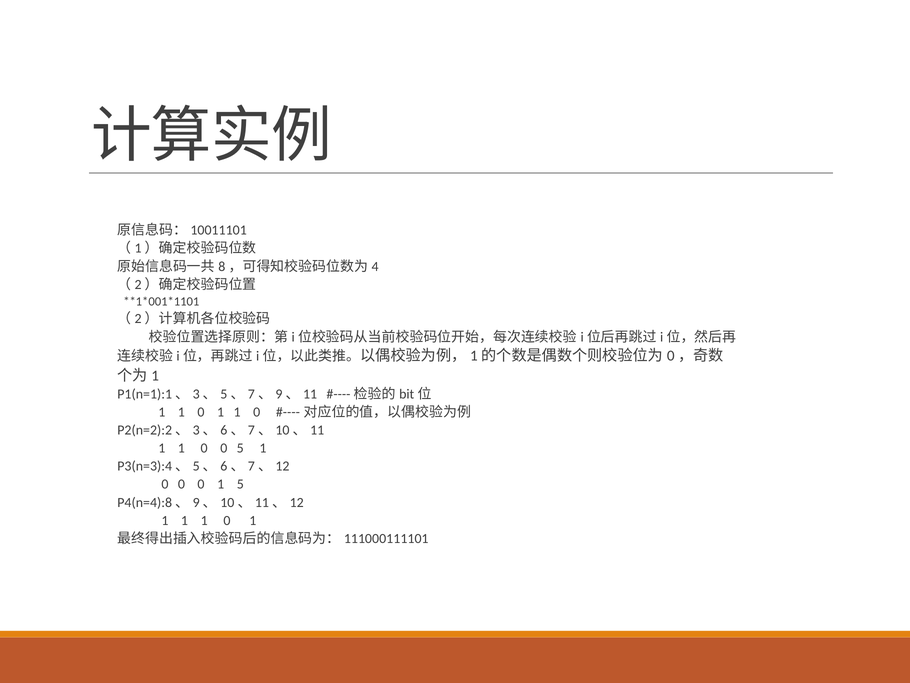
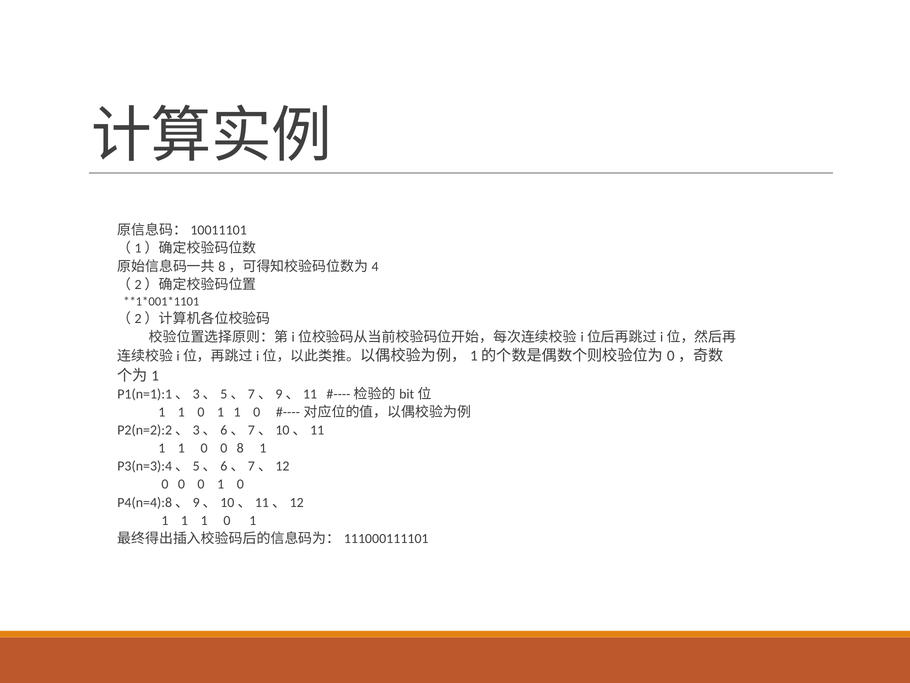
0 5: 5 -> 8 (240, 448)
0 1 5: 5 -> 0 (240, 484)
